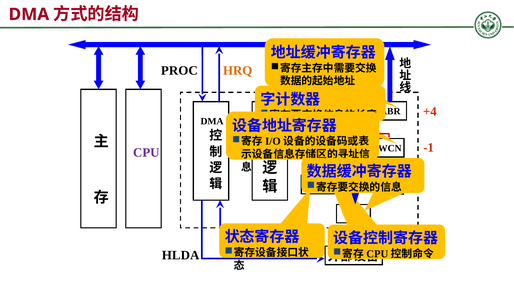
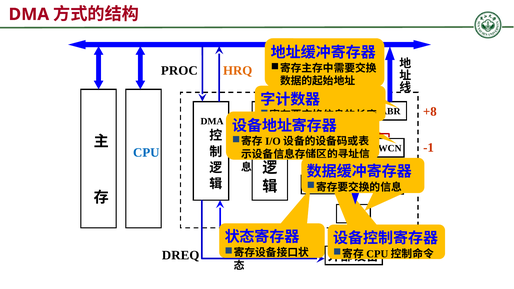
+4: +4 -> +8 (430, 112)
CPU colour: purple -> blue (146, 153)
HLDA: HLDA -> DREQ (181, 255)
